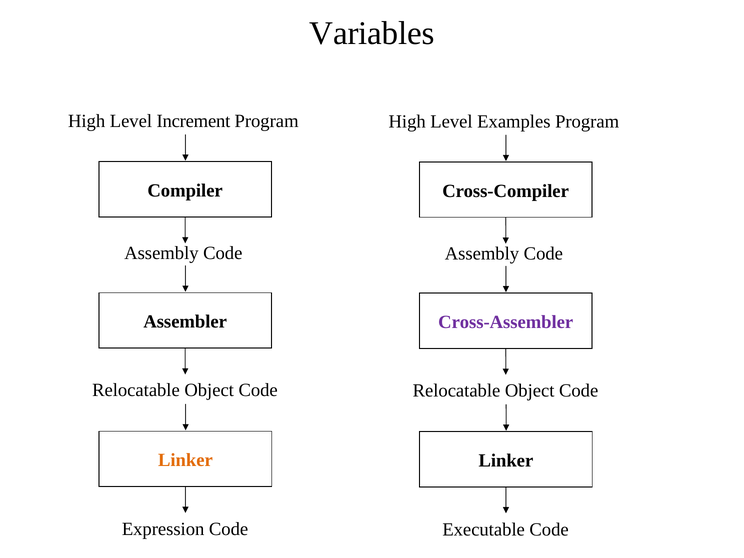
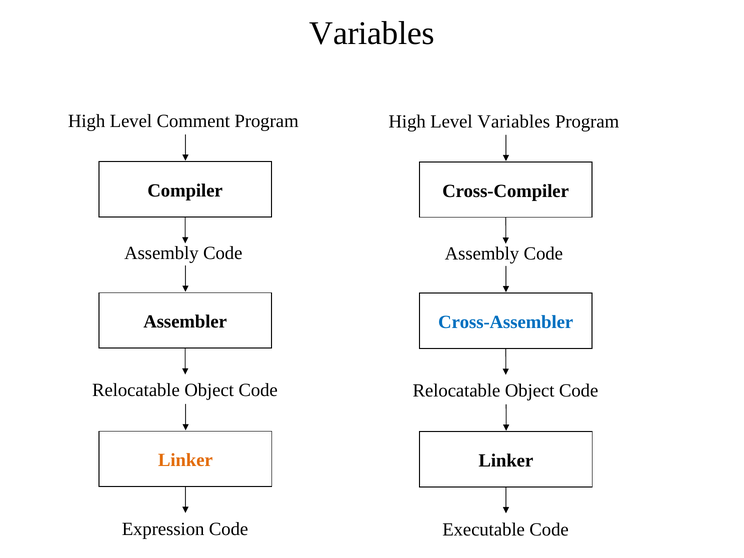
Increment: Increment -> Comment (193, 121)
Level Examples: Examples -> Variables (514, 122)
Cross-Assembler colour: purple -> blue (506, 322)
